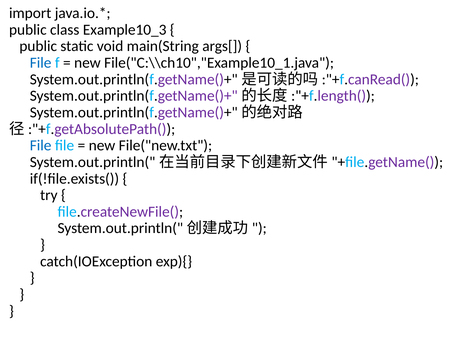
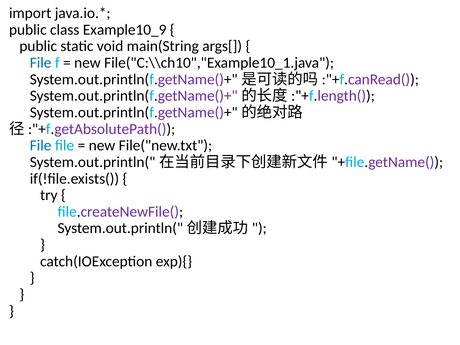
Example10_3: Example10_3 -> Example10_9 (125, 30)
